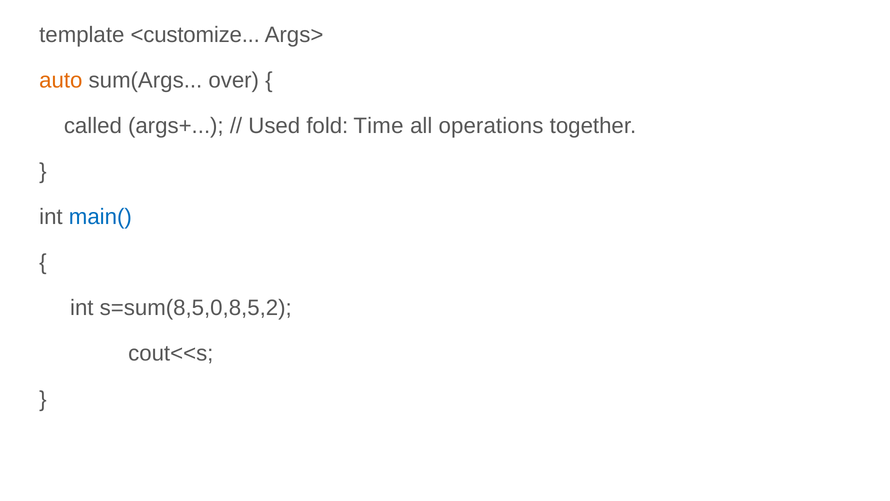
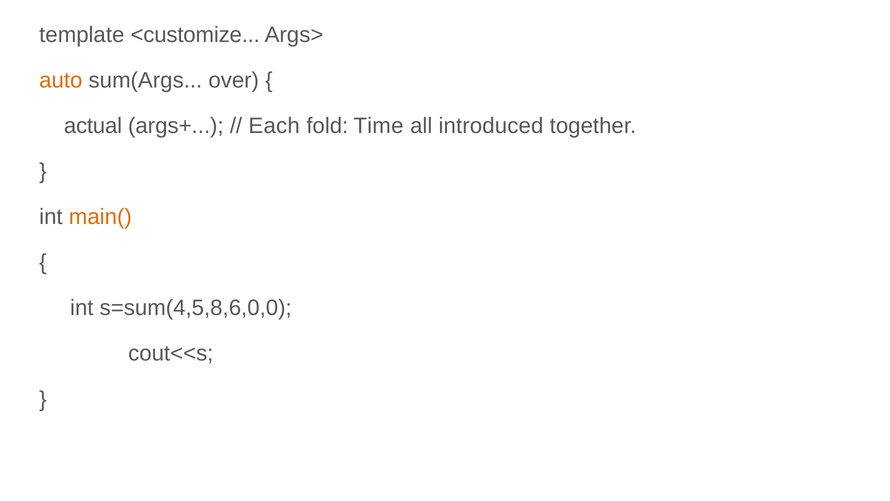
called: called -> actual (93, 126)
Used: Used -> Each (274, 126)
operations: operations -> introduced (491, 126)
main( colour: blue -> orange (100, 217)
s=sum(8,5,0,8,5,2: s=sum(8,5,0,8,5,2 -> s=sum(4,5,8,6,0,0 (196, 308)
